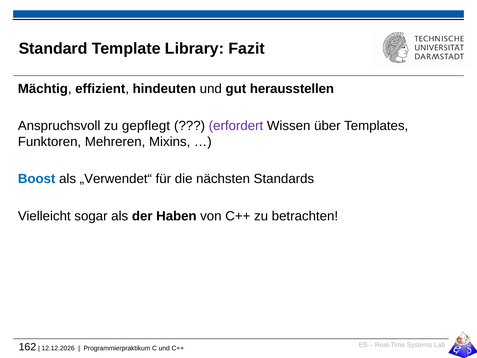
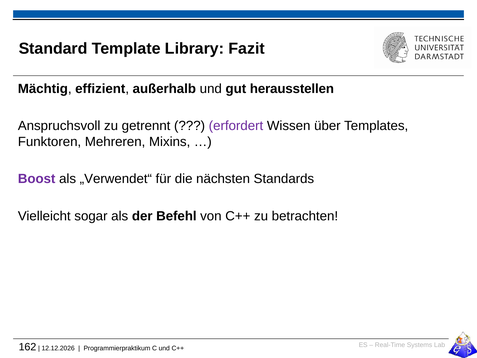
hindeuten: hindeuten -> außerhalb (164, 89)
gepflegt: gepflegt -> getrennt (146, 126)
Boost colour: blue -> purple (37, 179)
Haben: Haben -> Befehl (176, 216)
